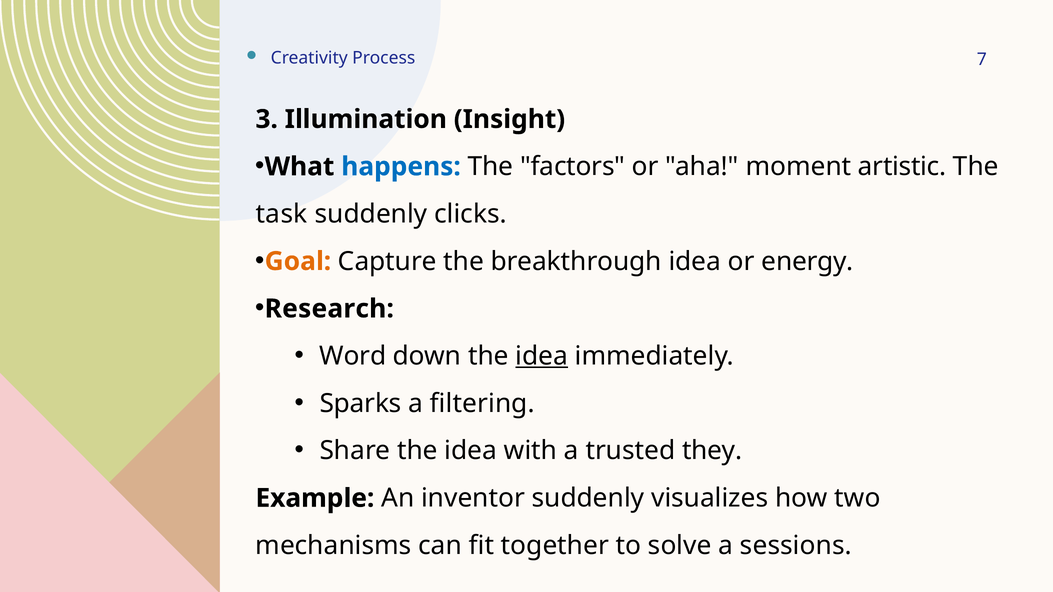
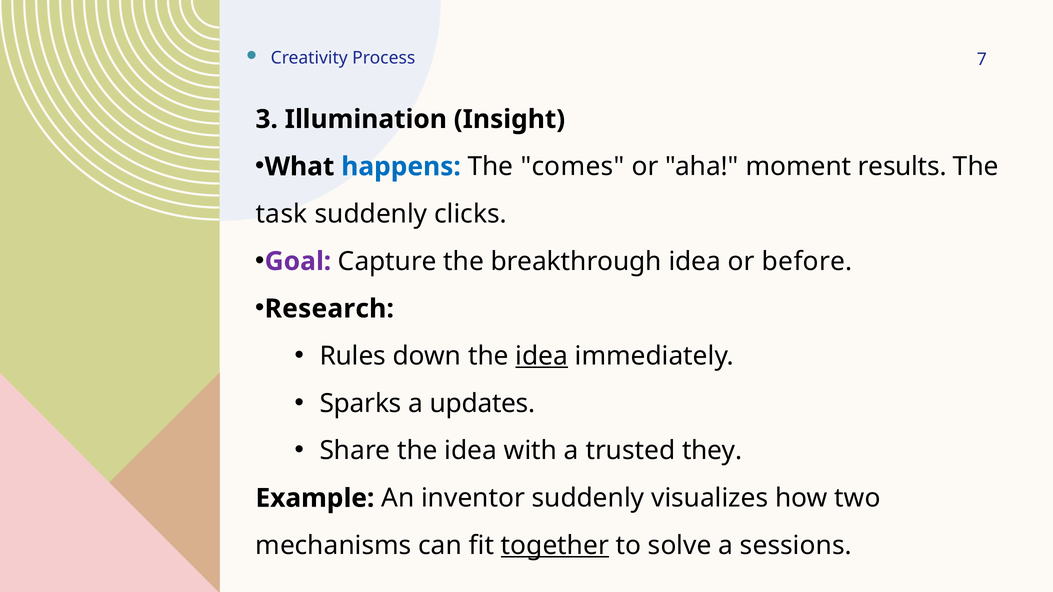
factors: factors -> comes (572, 167)
artistic: artistic -> results (902, 167)
Goal colour: orange -> purple (298, 261)
energy: energy -> before (807, 261)
Word: Word -> Rules (353, 356)
filtering: filtering -> updates (482, 404)
together underline: none -> present (555, 546)
